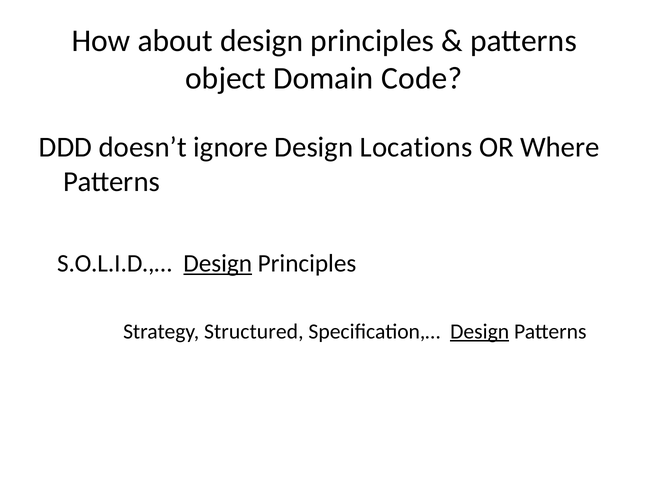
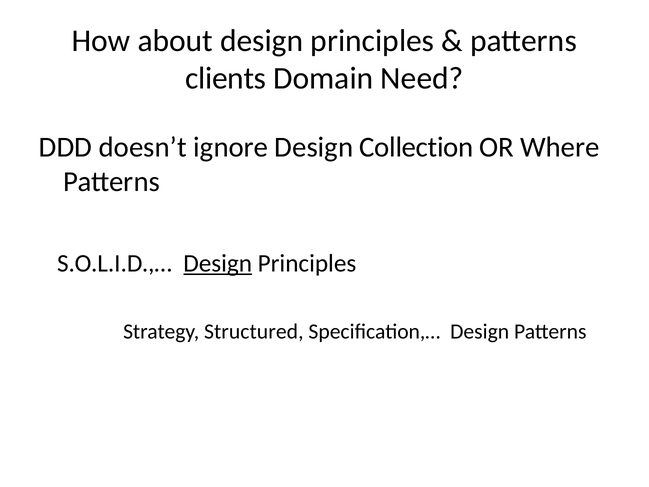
object: object -> clients (226, 78)
Code: Code -> Need (422, 78)
Locations: Locations -> Collection (416, 147)
Design underline: present -> none (480, 331)
